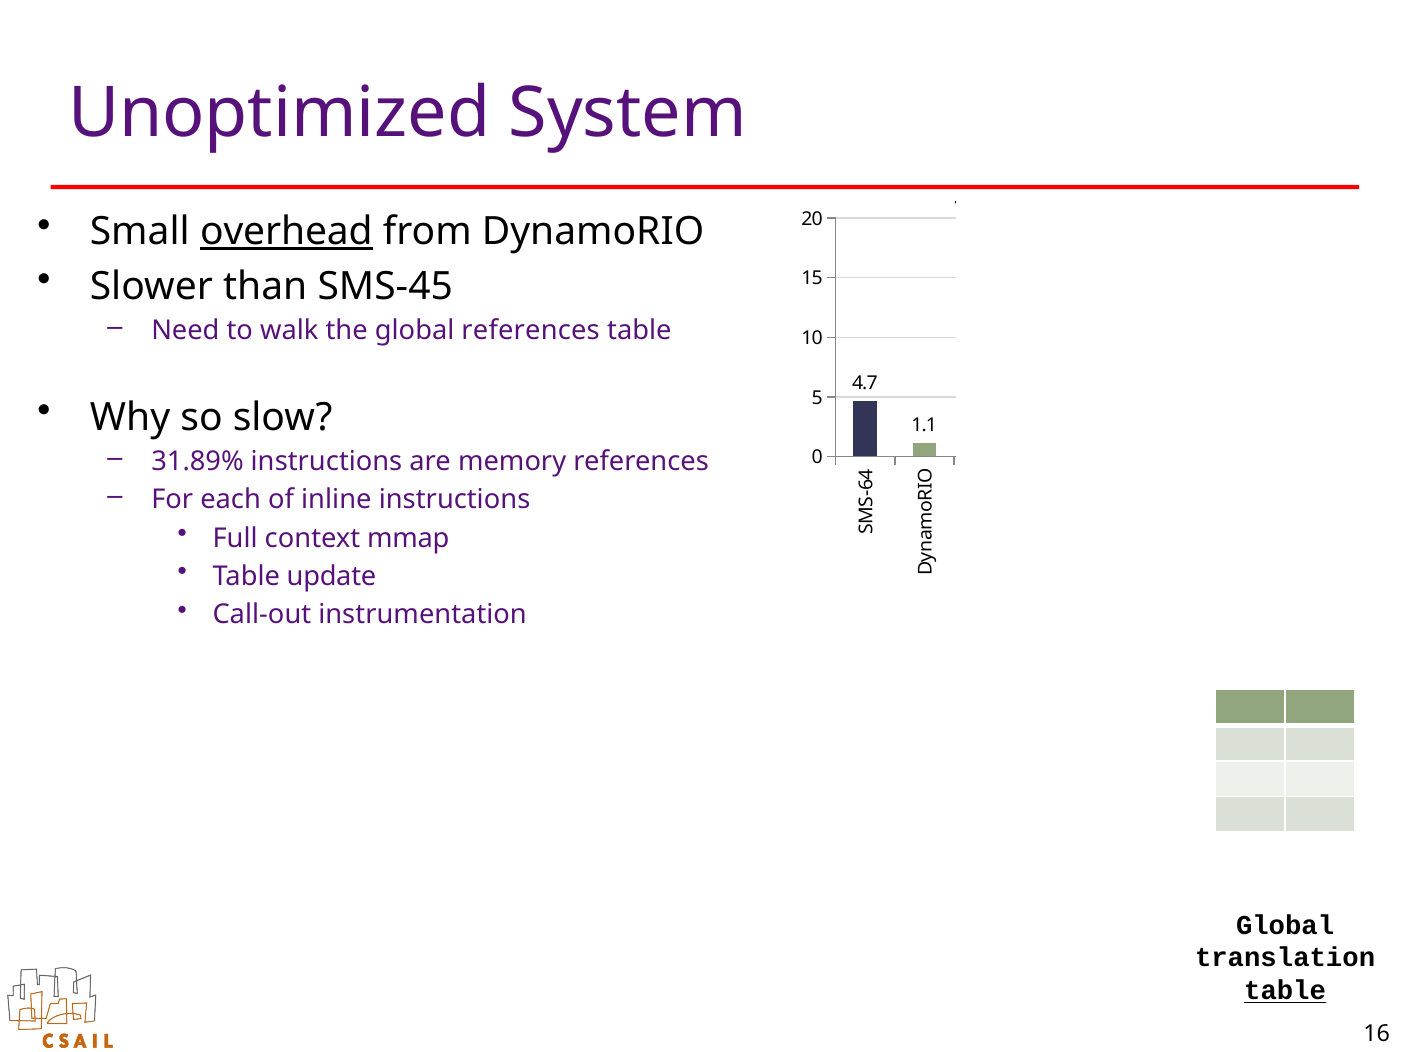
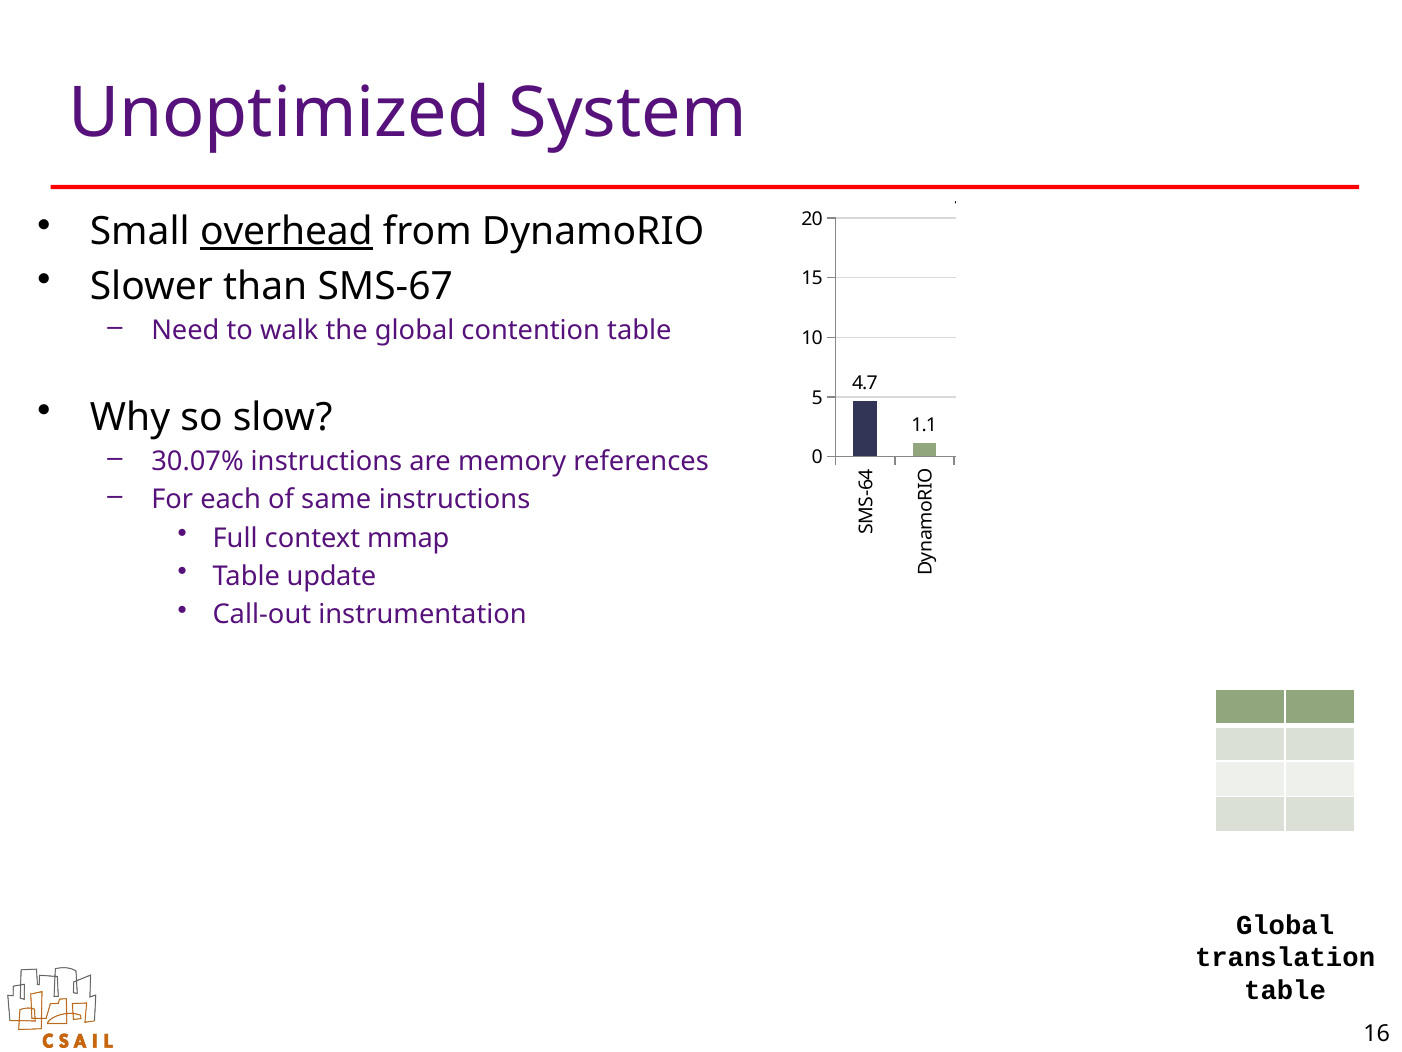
SMS-45: SMS-45 -> SMS-67 (385, 286)
global references: references -> contention (531, 331)
31.89%: 31.89% -> 30.07% (198, 462)
inline: inline -> same (336, 500)
table underline: present -> none (1285, 990)
